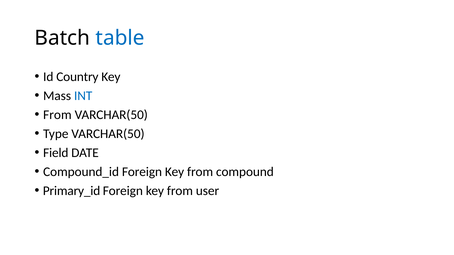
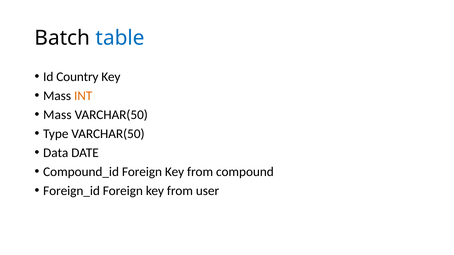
INT colour: blue -> orange (83, 96)
From: From -> Mass (57, 115)
Field: Field -> Data (56, 153)
Primary_id: Primary_id -> Foreign_id (72, 191)
